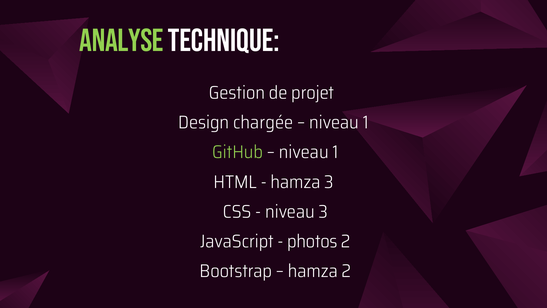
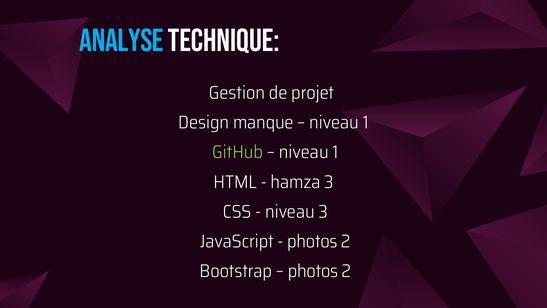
Analyse colour: light green -> light blue (121, 41)
chargée: chargée -> manque (263, 122)
hamza: hamza -> photos (313, 271)
